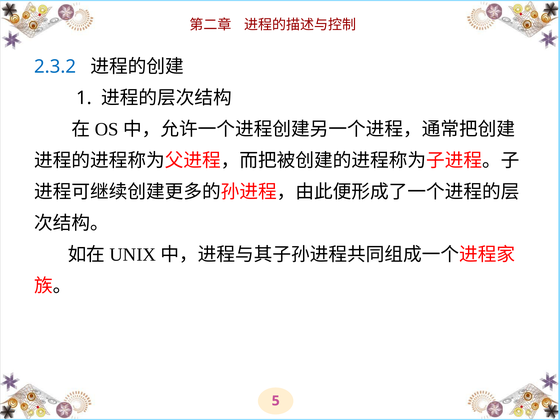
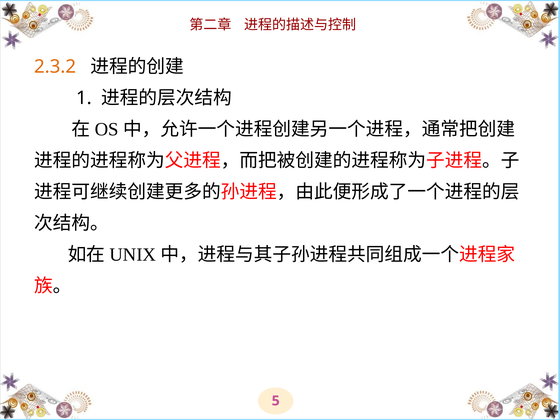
2.3.2 colour: blue -> orange (55, 67)
